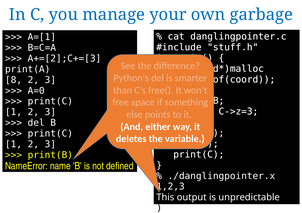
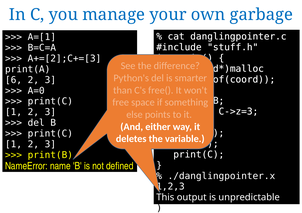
8: 8 -> 6 (14, 80)
